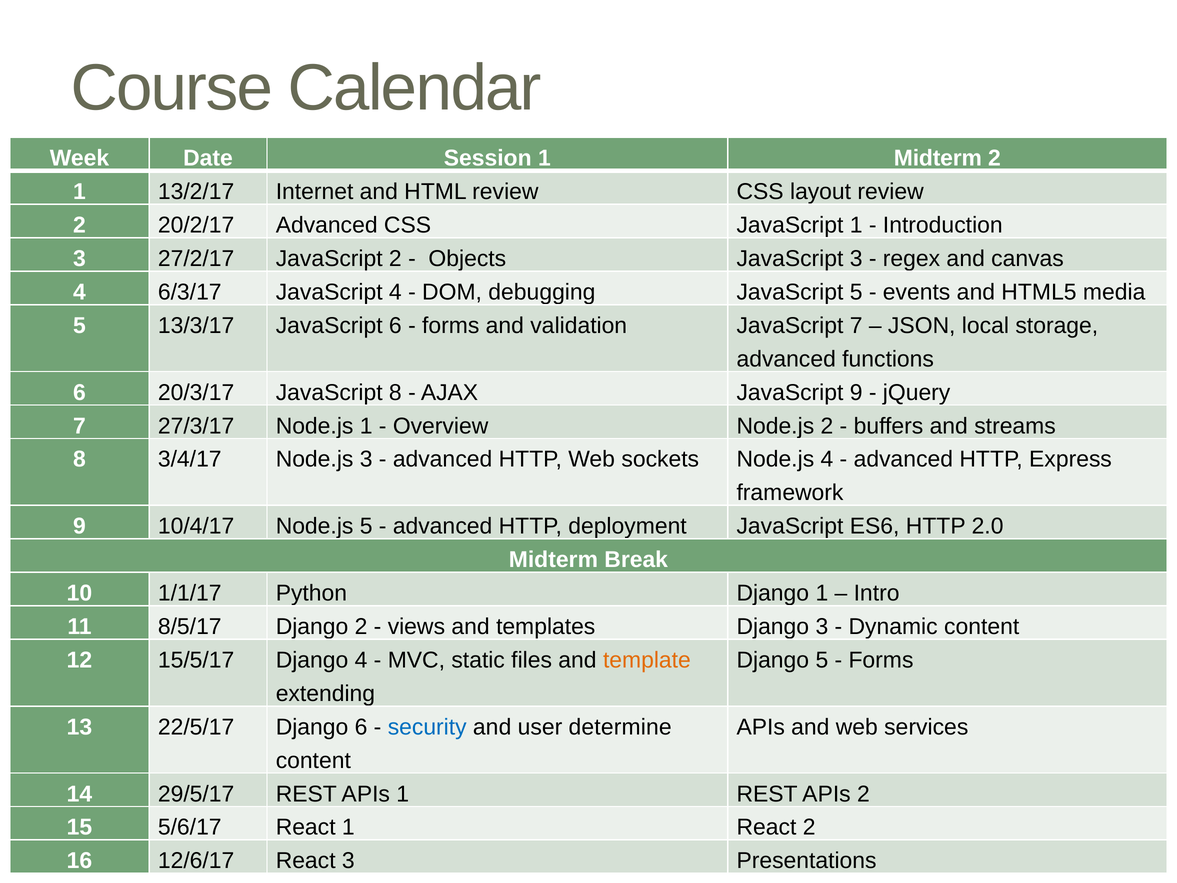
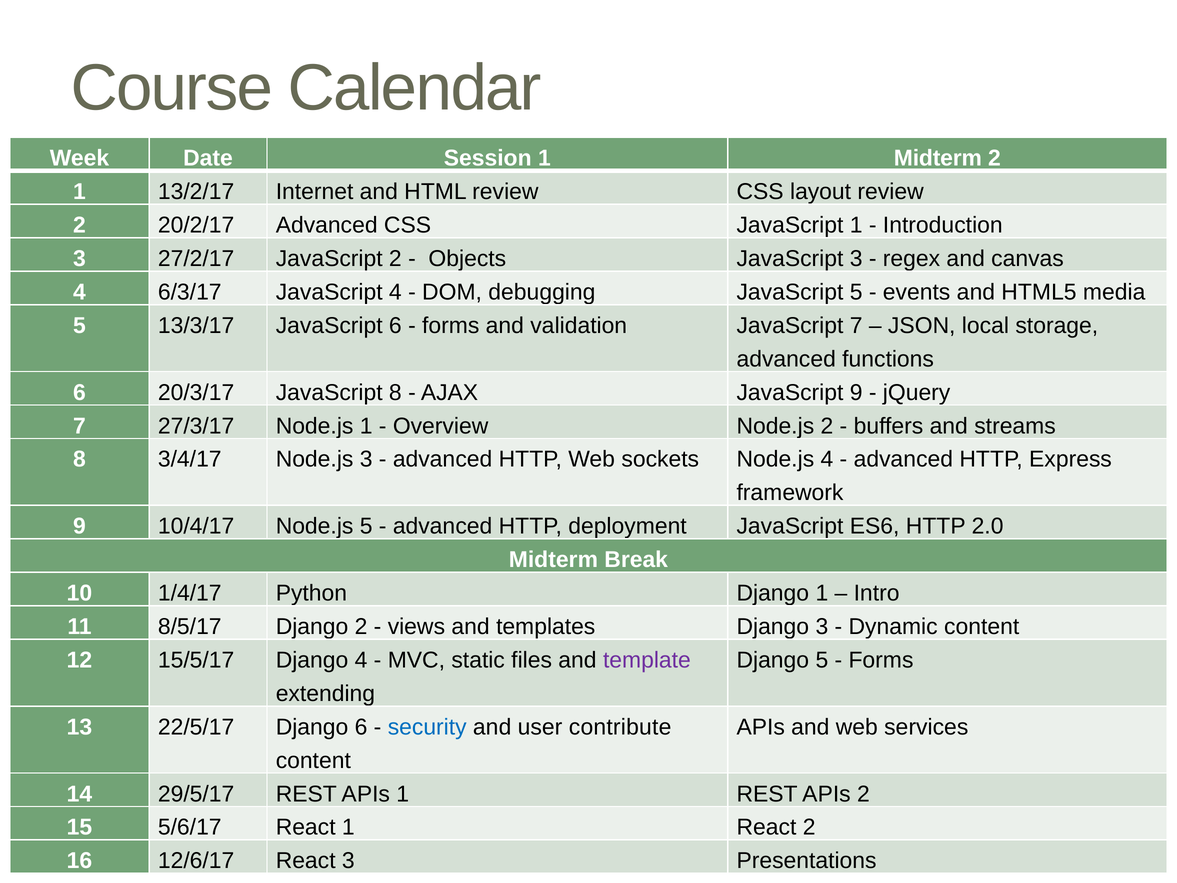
1/1/17: 1/1/17 -> 1/4/17 (190, 593)
template colour: orange -> purple (647, 660)
determine: determine -> contribute (620, 727)
